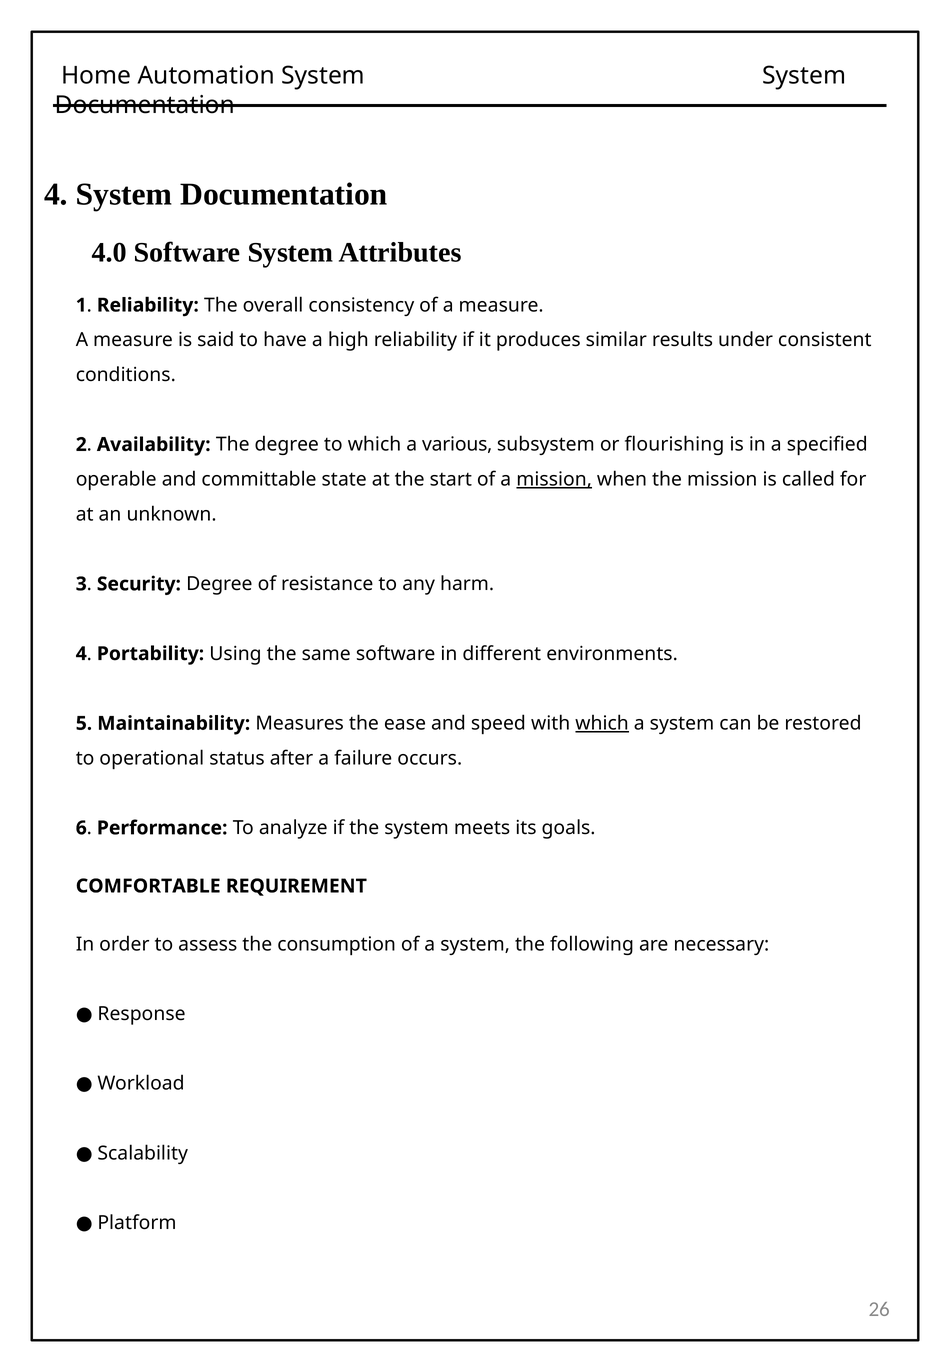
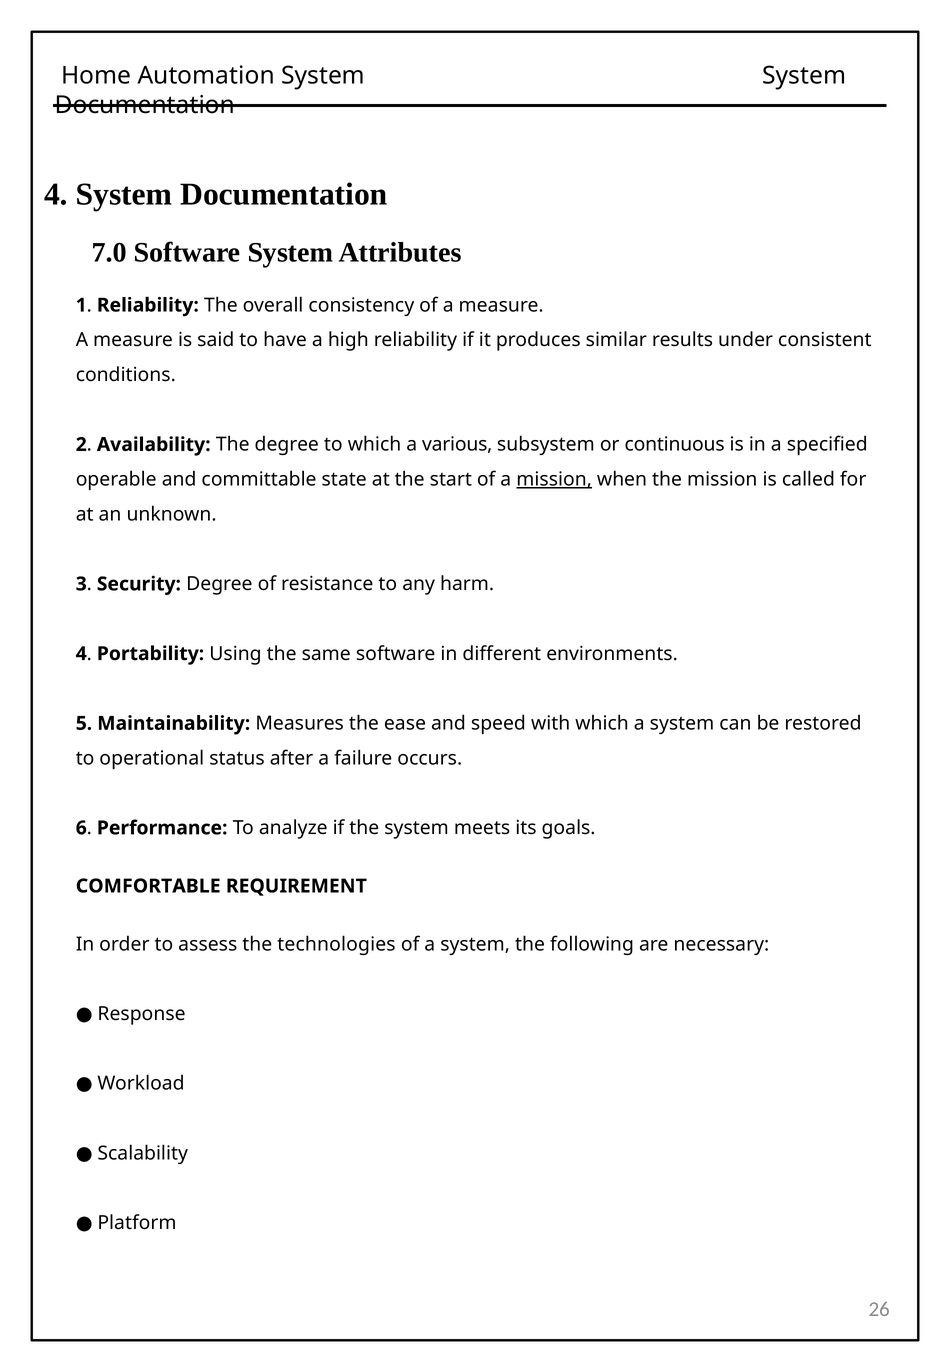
4.0: 4.0 -> 7.0 (109, 252)
flourishing: flourishing -> continuous (675, 445)
which underline: present -> none (602, 724)
consumption: consumption -> technologies (336, 944)
